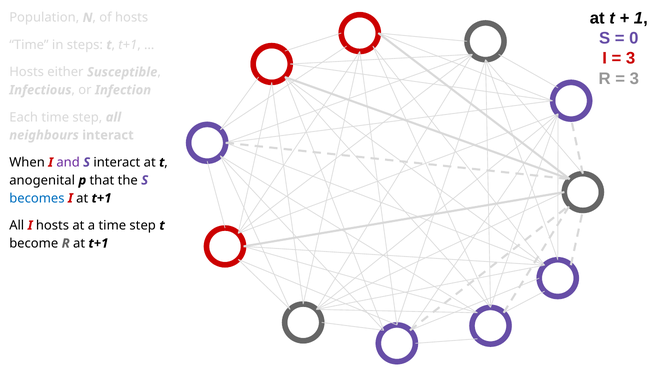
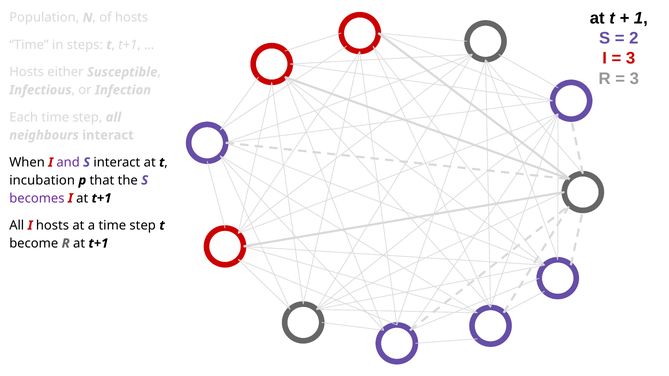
0: 0 -> 2 (634, 38)
anogenital: anogenital -> incubation (42, 180)
becomes colour: blue -> purple (37, 198)
